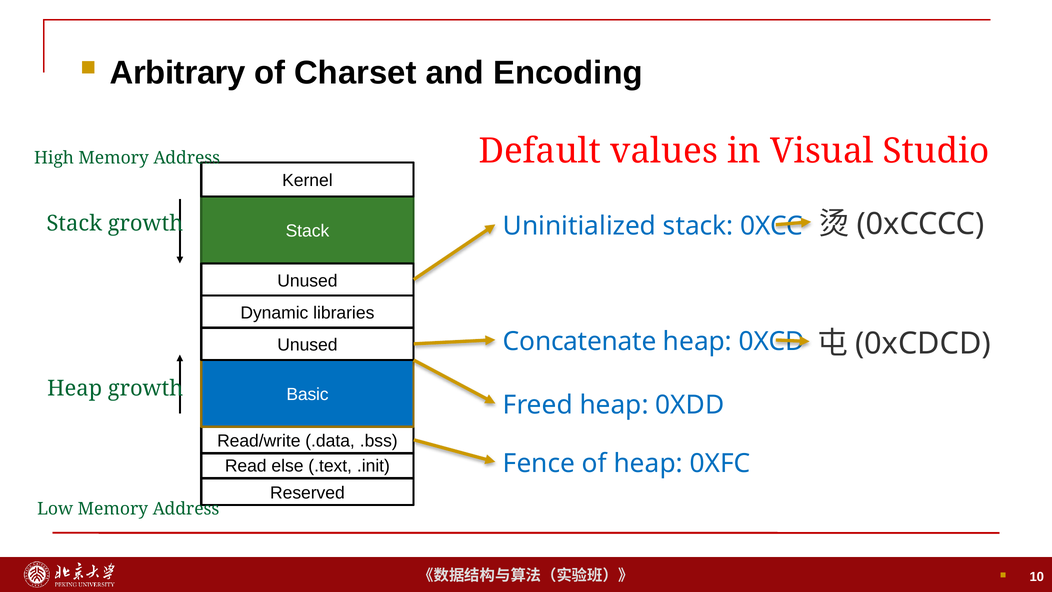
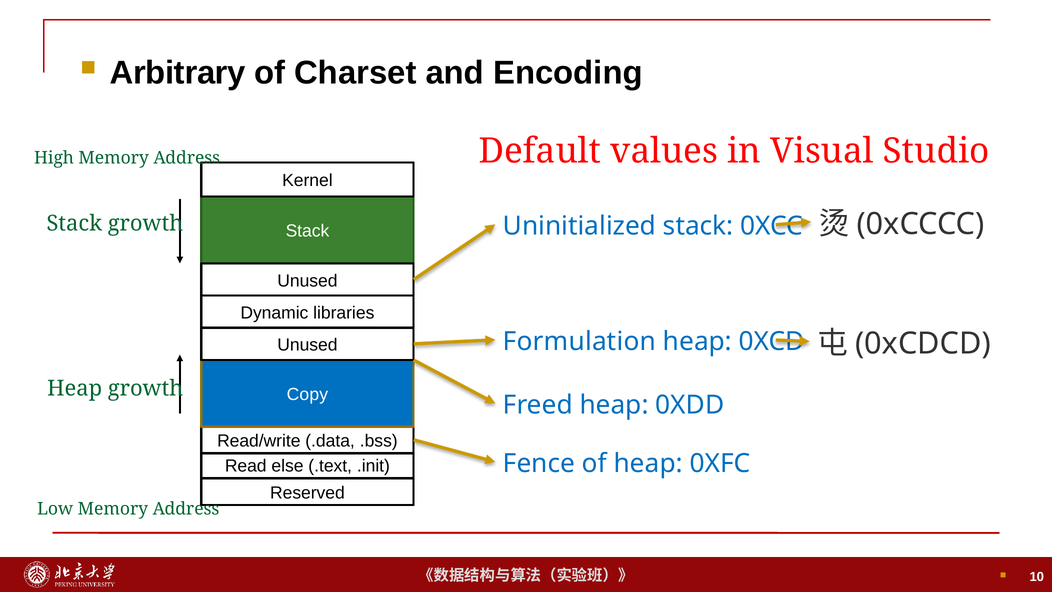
Concatenate: Concatenate -> Formulation (579, 341)
Basic: Basic -> Copy (307, 394)
